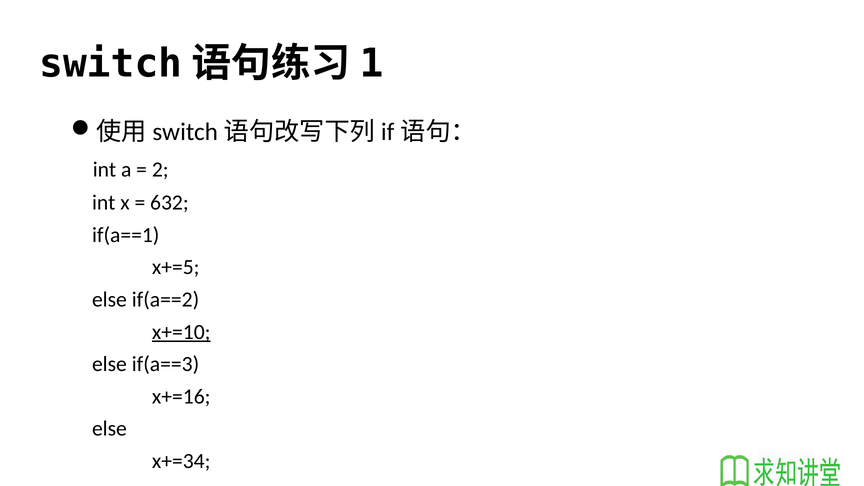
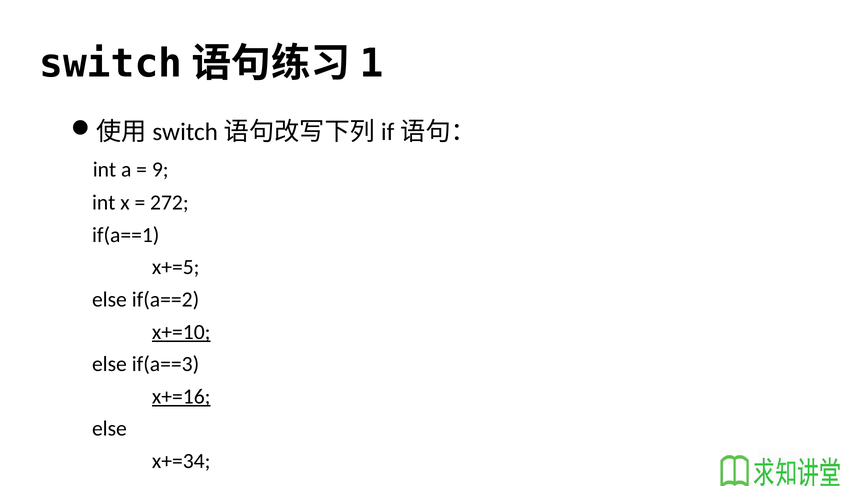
2: 2 -> 9 (160, 169)
632: 632 -> 272 (169, 203)
x+=16 underline: none -> present (181, 397)
